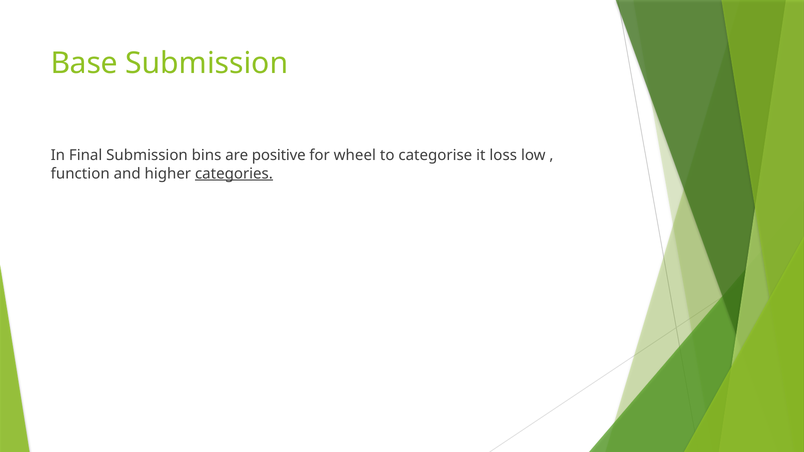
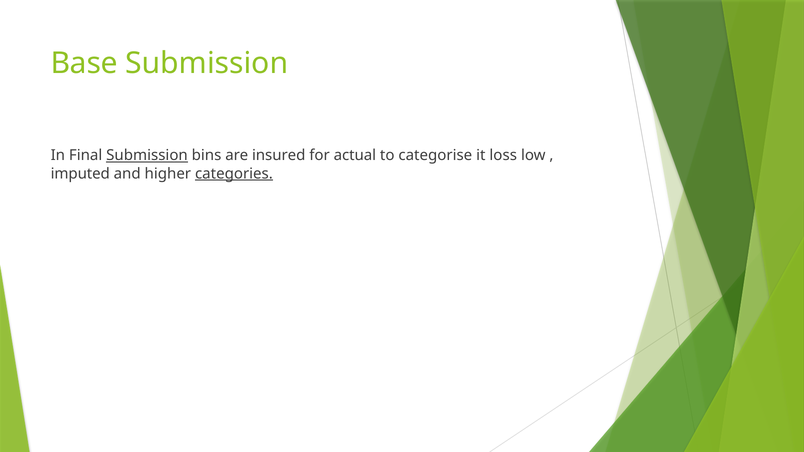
Submission underline: none -> present (147, 156)
positive: positive -> insured (279, 156)
wheel: wheel -> actual (355, 156)
function: function -> imputed (80, 174)
